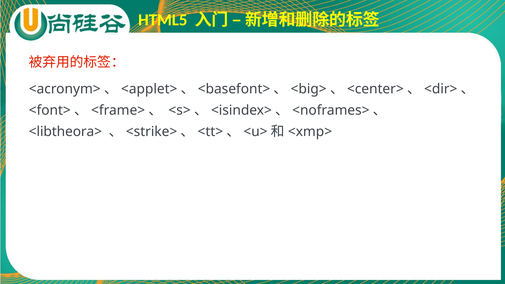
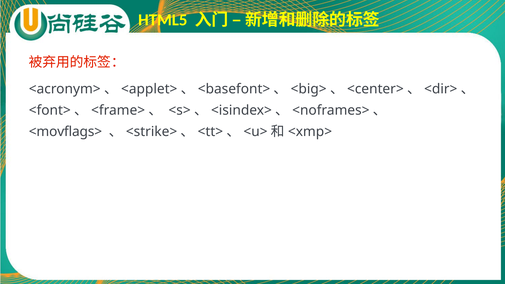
<libtheora>: <libtheora> -> <movflags> (65, 132)
